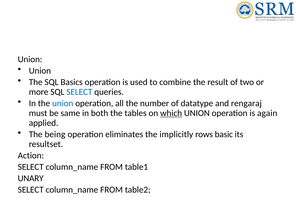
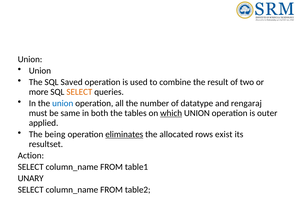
Basics: Basics -> Saved (72, 82)
SELECT colour: blue -> orange (79, 92)
again: again -> outer (267, 113)
eliminates underline: none -> present (124, 134)
implicitly: implicitly -> allocated (176, 134)
basic: basic -> exist (224, 134)
